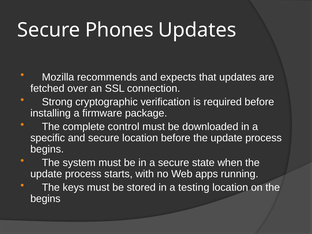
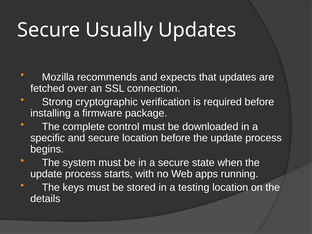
Phones: Phones -> Usually (119, 30)
begins: begins -> details (45, 199)
